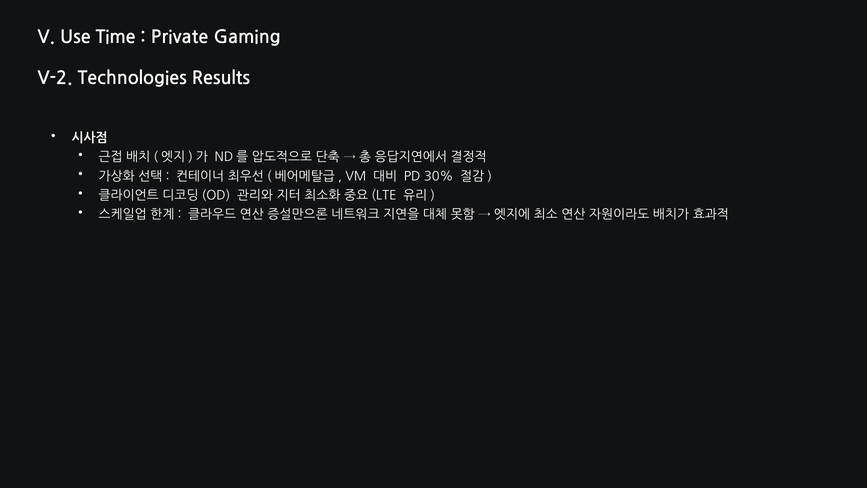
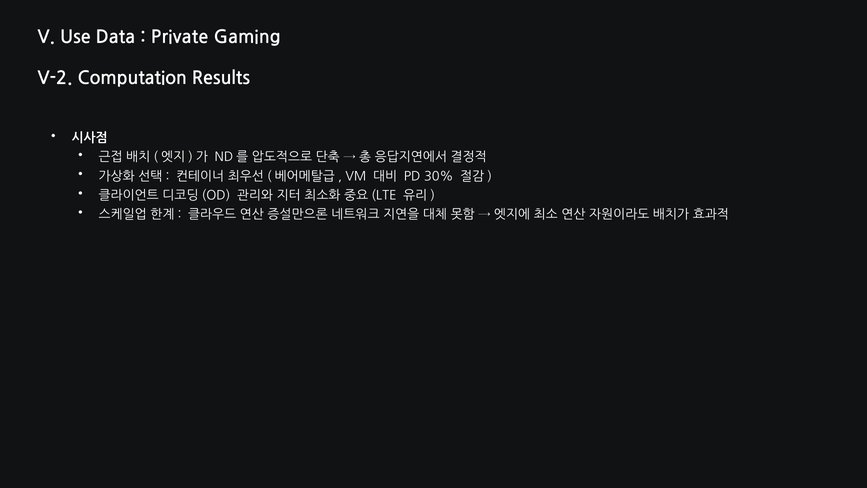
Time: Time -> Data (115, 37)
Technologies: Technologies -> Computation (132, 78)
